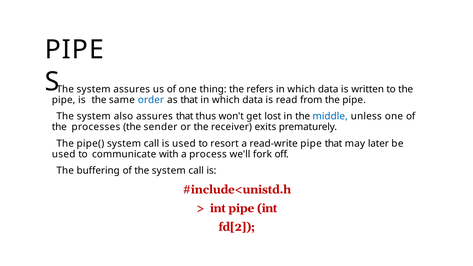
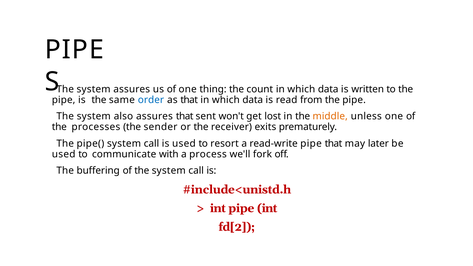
refers: refers -> count (260, 89)
thus: thus -> sent (206, 116)
middle colour: blue -> orange (330, 116)
